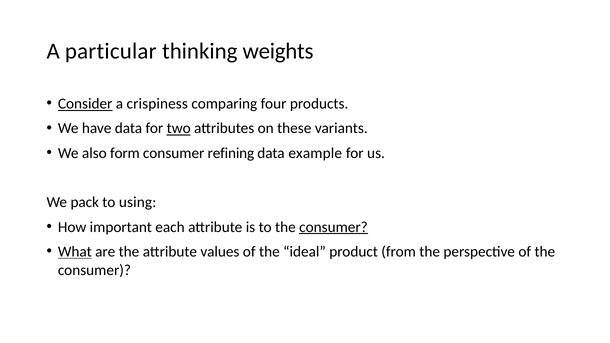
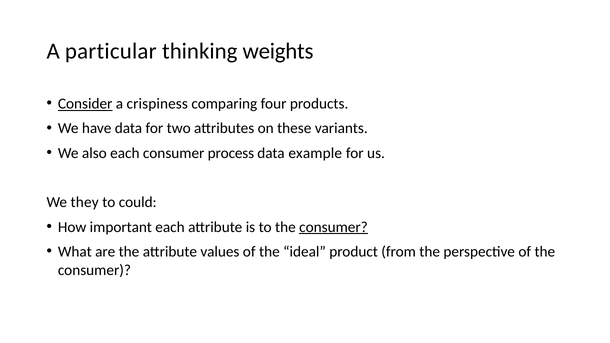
two underline: present -> none (179, 129)
also form: form -> each (125, 153)
refining: refining -> process (231, 153)
pack: pack -> they (85, 202)
using: using -> could (138, 202)
What underline: present -> none (75, 252)
